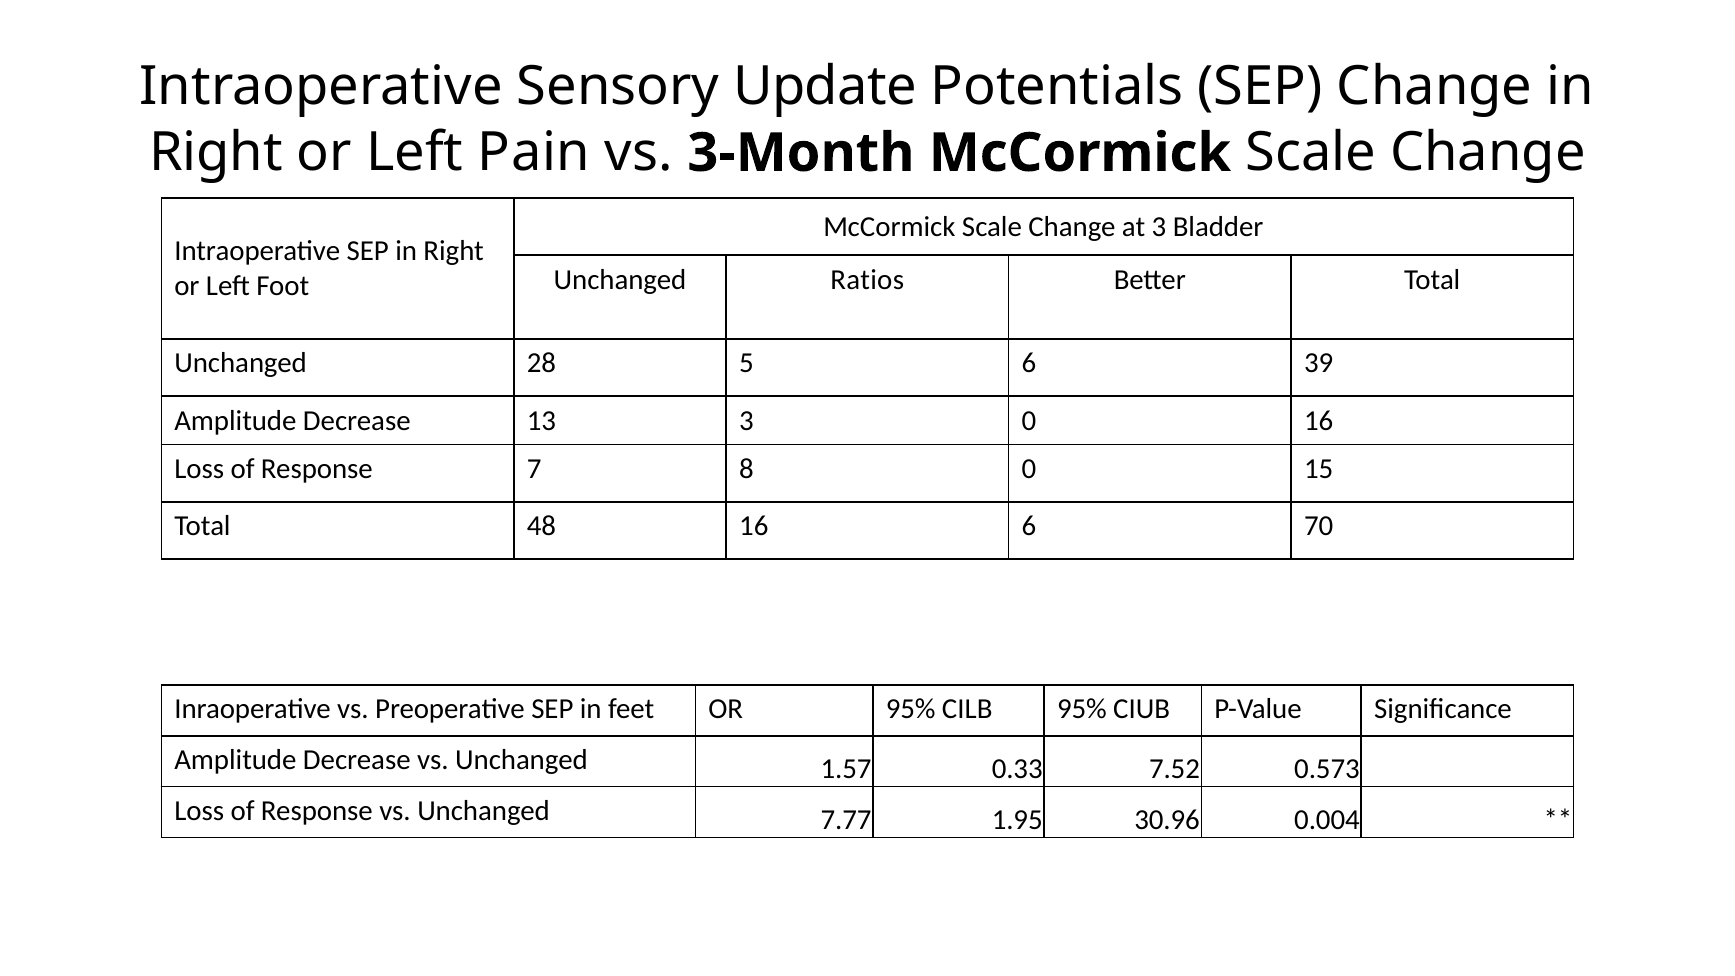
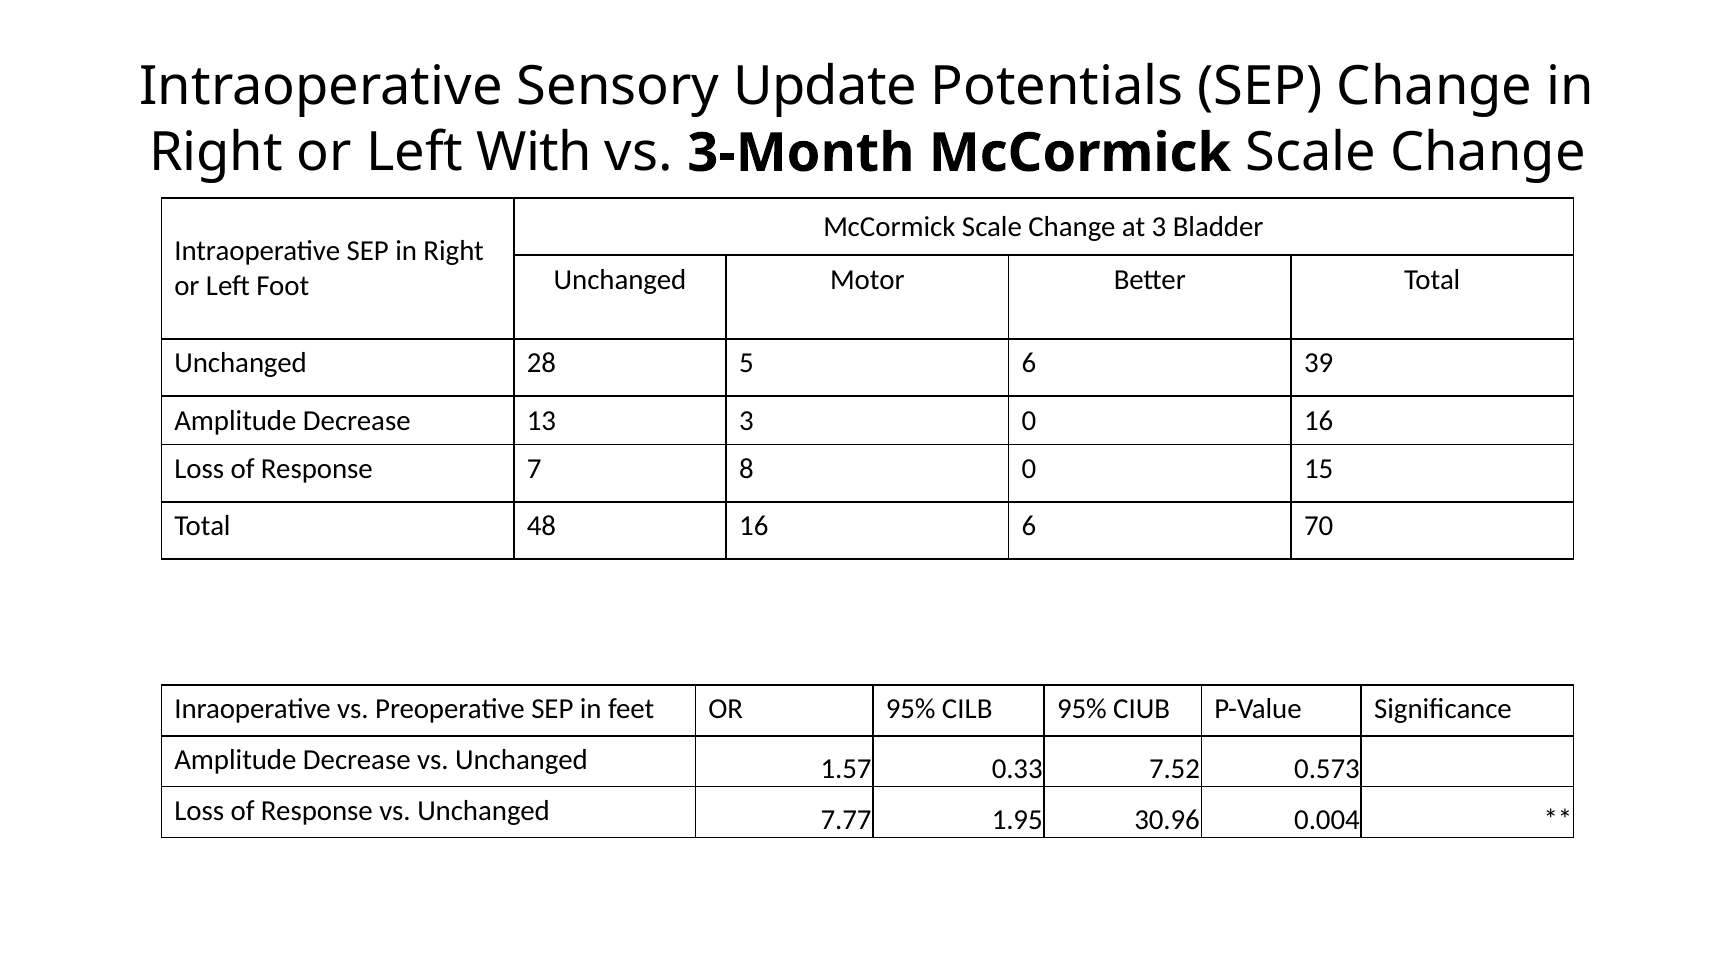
Pain: Pain -> With (534, 153)
Ratios: Ratios -> Motor (867, 280)
